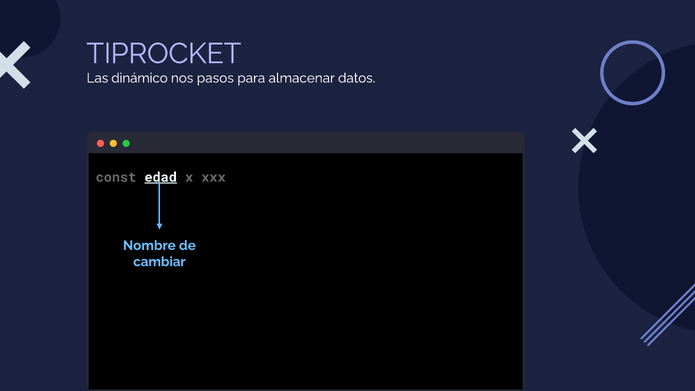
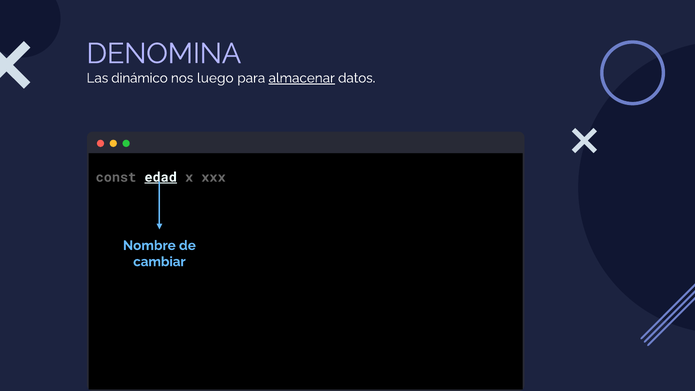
TIPROCKET: TIPROCKET -> DENOMINA (164, 54)
pasos: pasos -> luego (215, 78)
almacenar underline: none -> present (302, 78)
